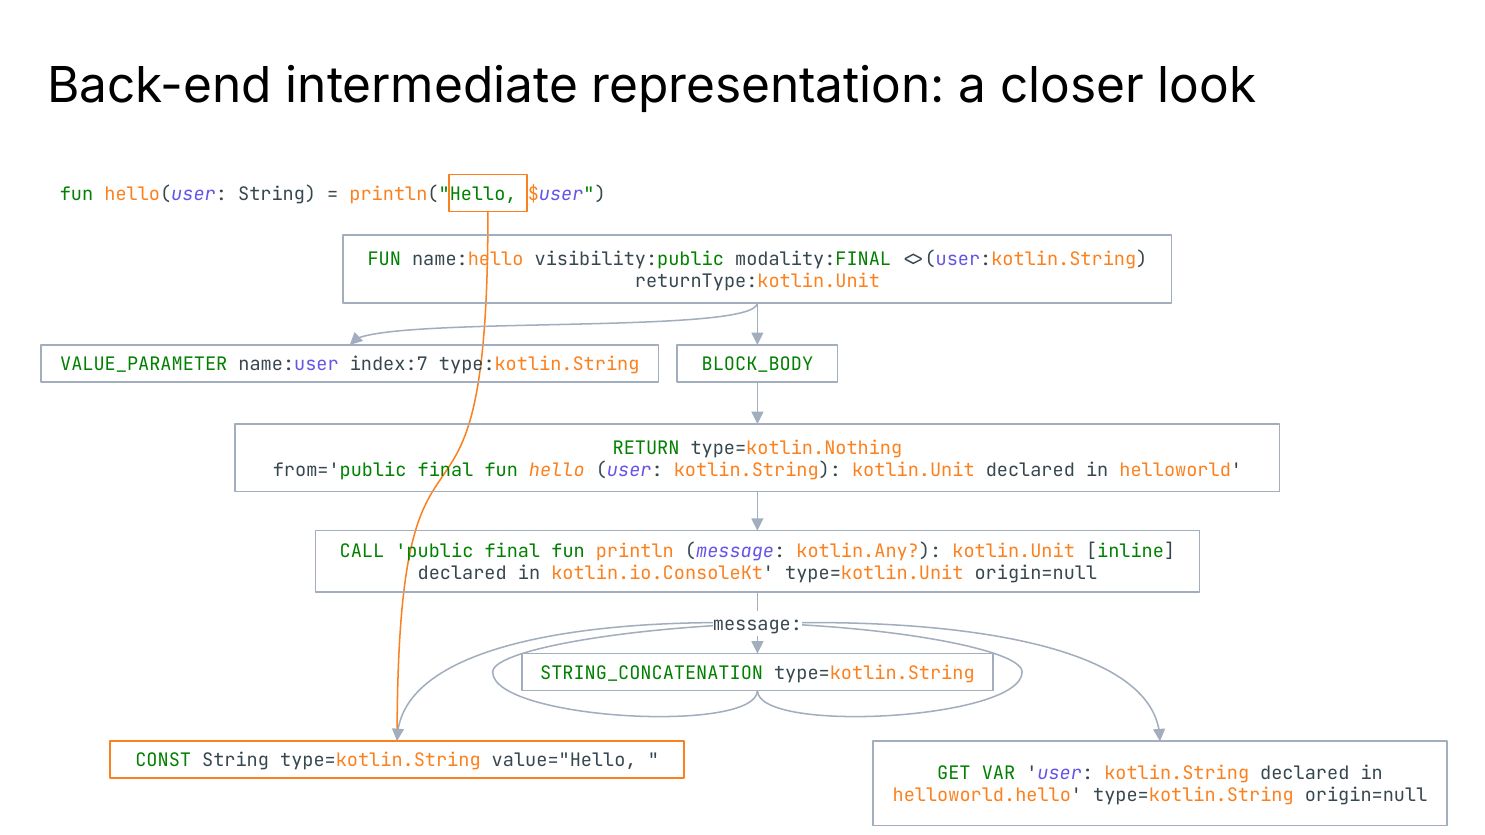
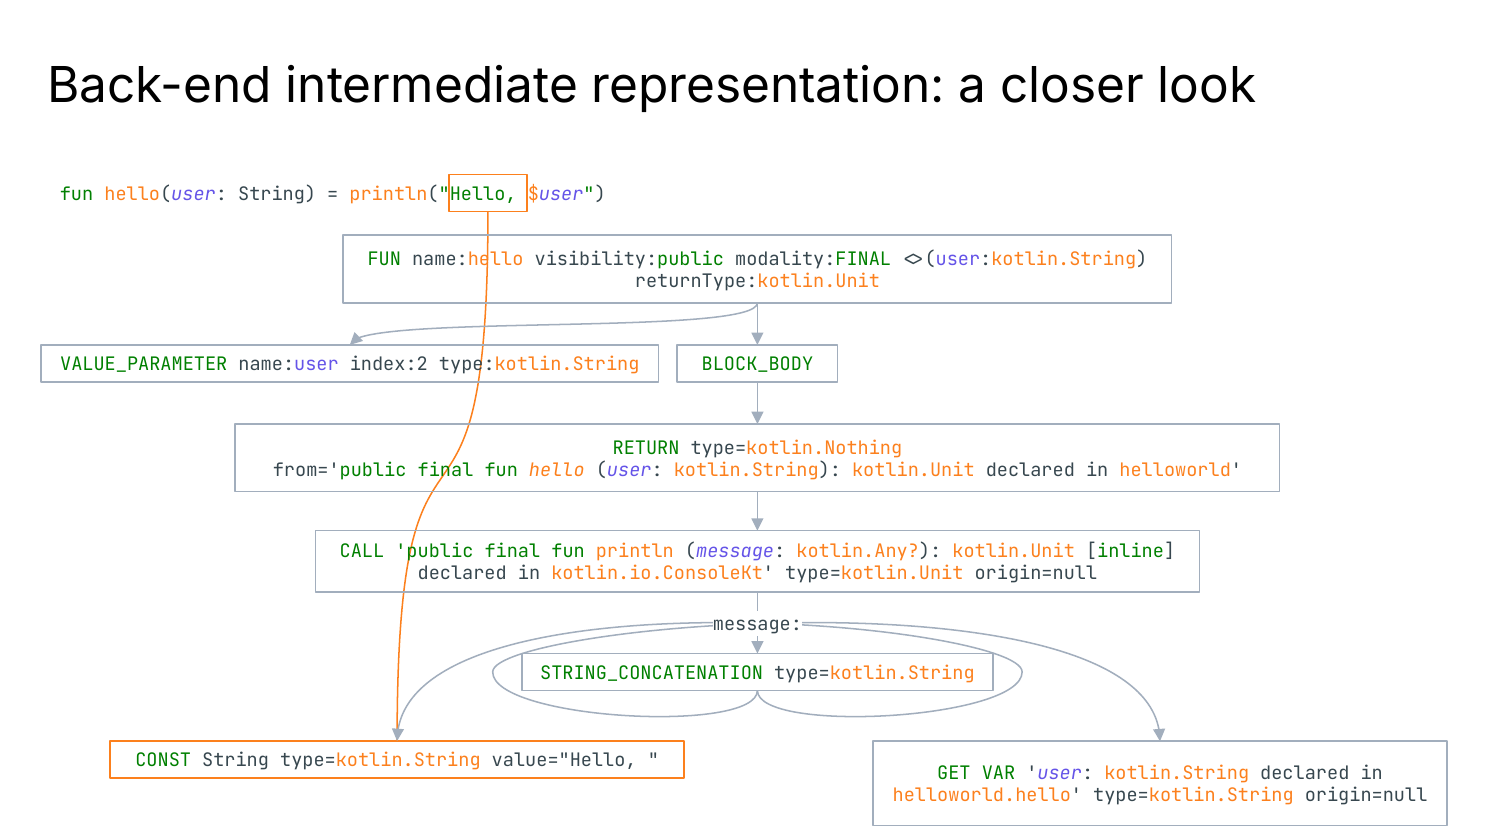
index:7: index:7 -> index:2 (389, 365)
